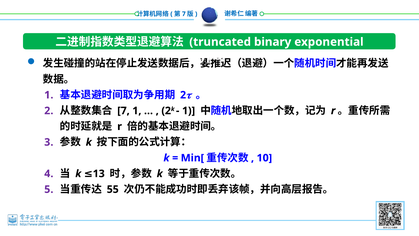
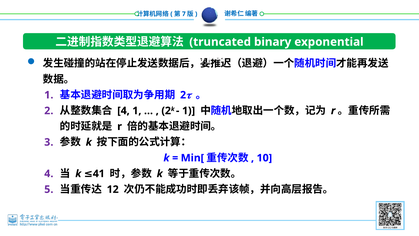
7: 7 -> 4 (123, 111)
13: 13 -> 41 (99, 173)
55: 55 -> 12 (113, 189)
